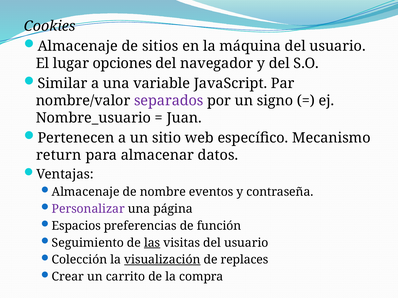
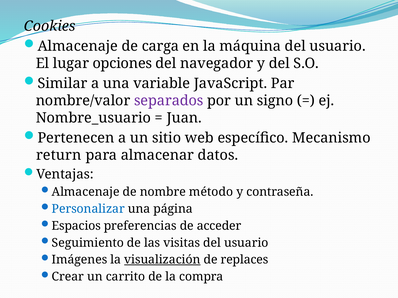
sitios: sitios -> carga (160, 46)
eventos: eventos -> método (211, 192)
Personalizar colour: purple -> blue (88, 209)
función: función -> acceder (219, 226)
las underline: present -> none (152, 243)
Colección: Colección -> Imágenes (79, 260)
